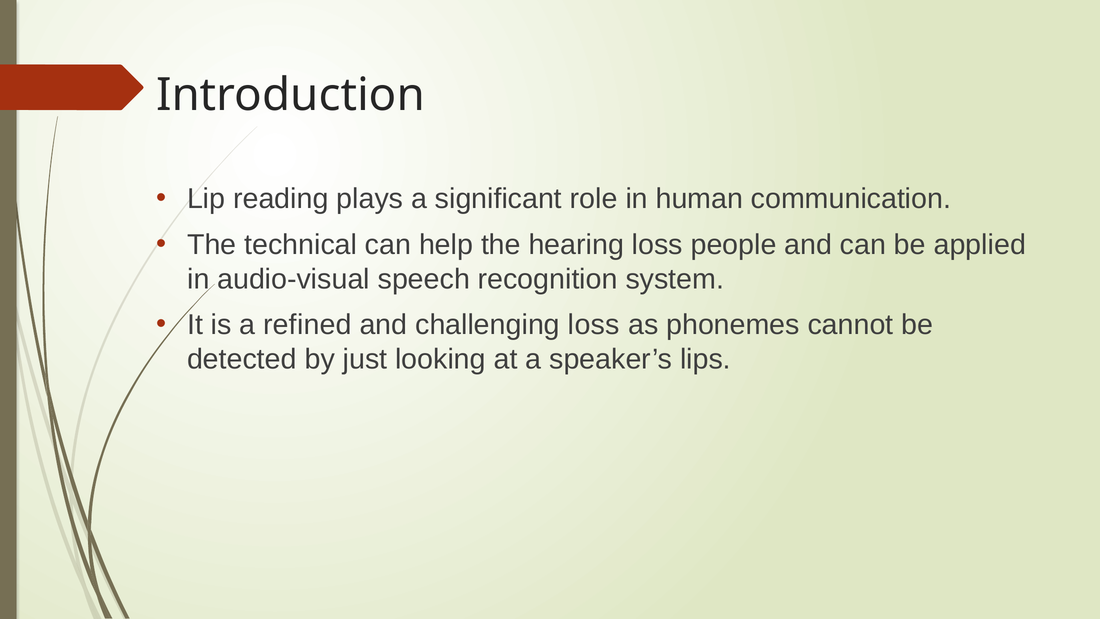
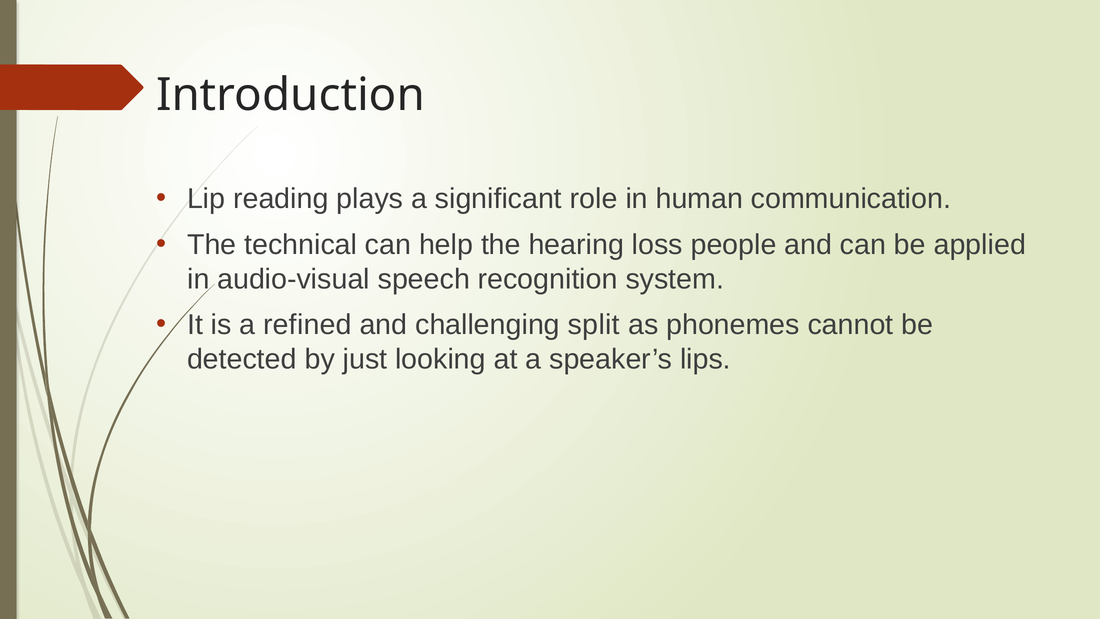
challenging loss: loss -> split (594, 325)
